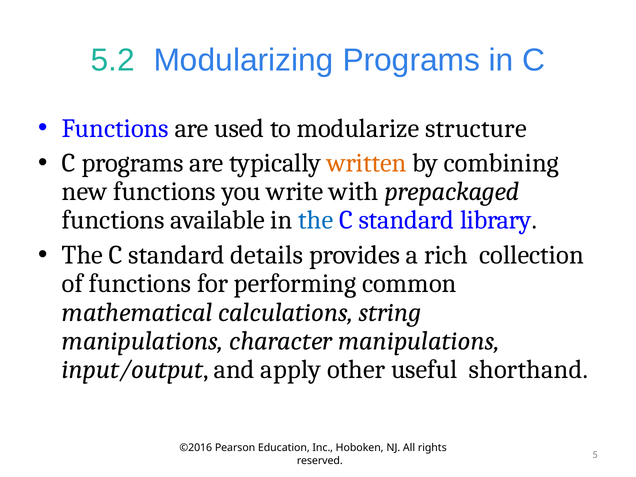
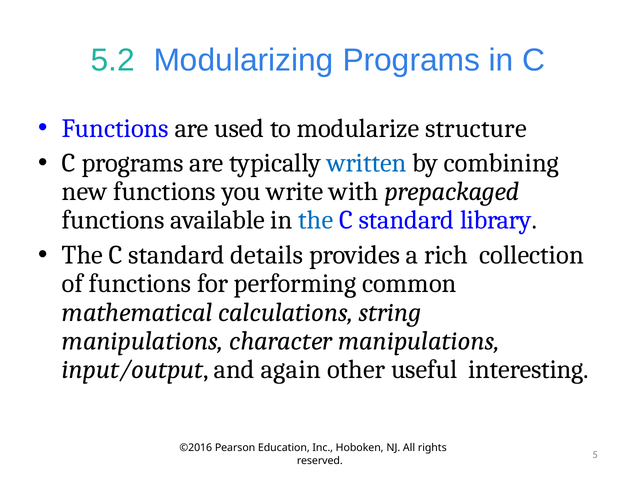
written colour: orange -> blue (367, 163)
apply: apply -> again (291, 370)
shorthand: shorthand -> interesting (529, 370)
